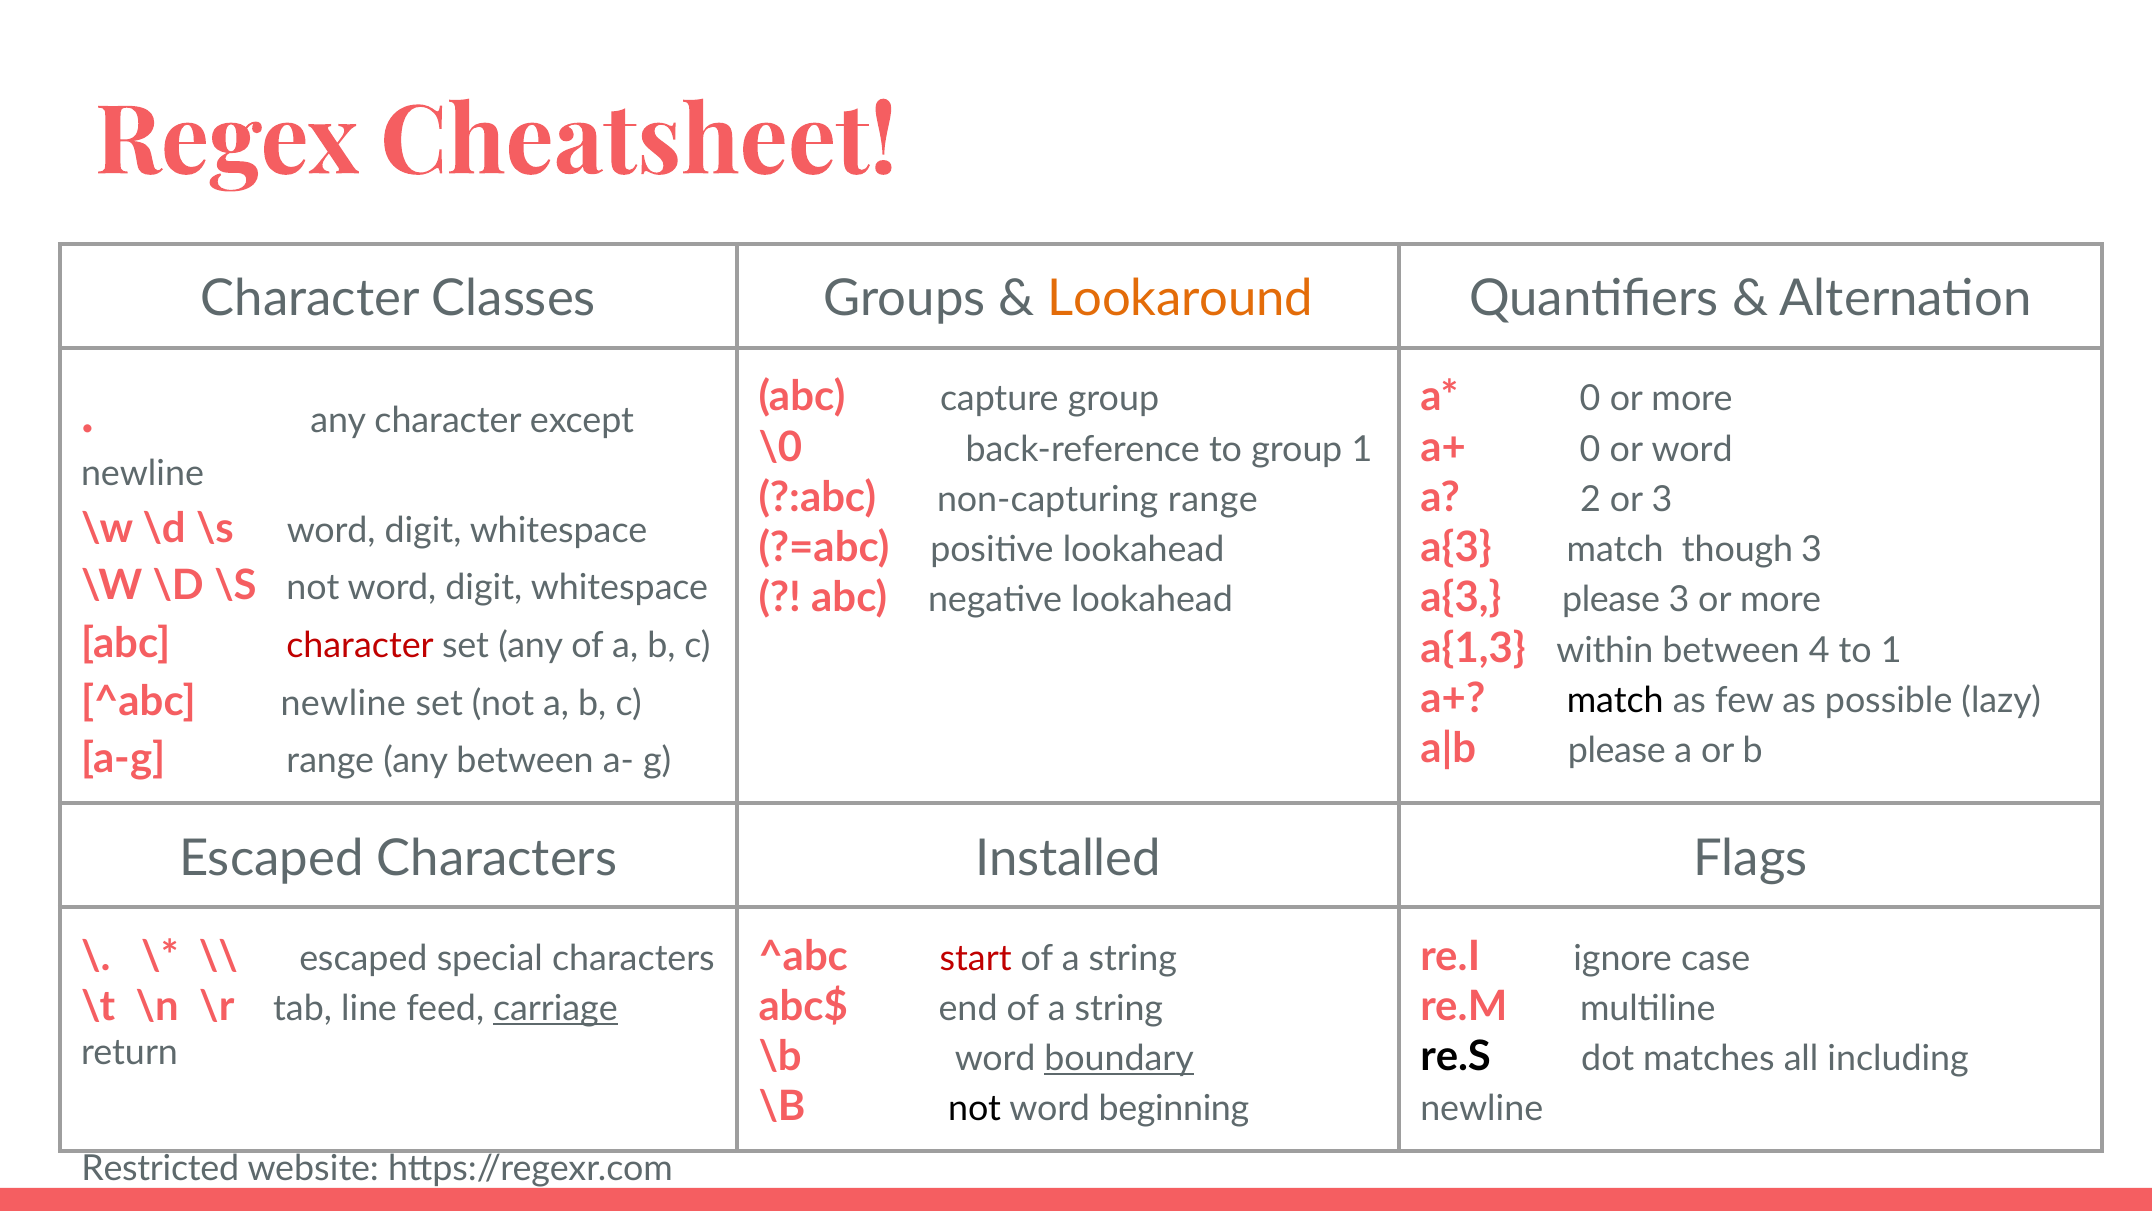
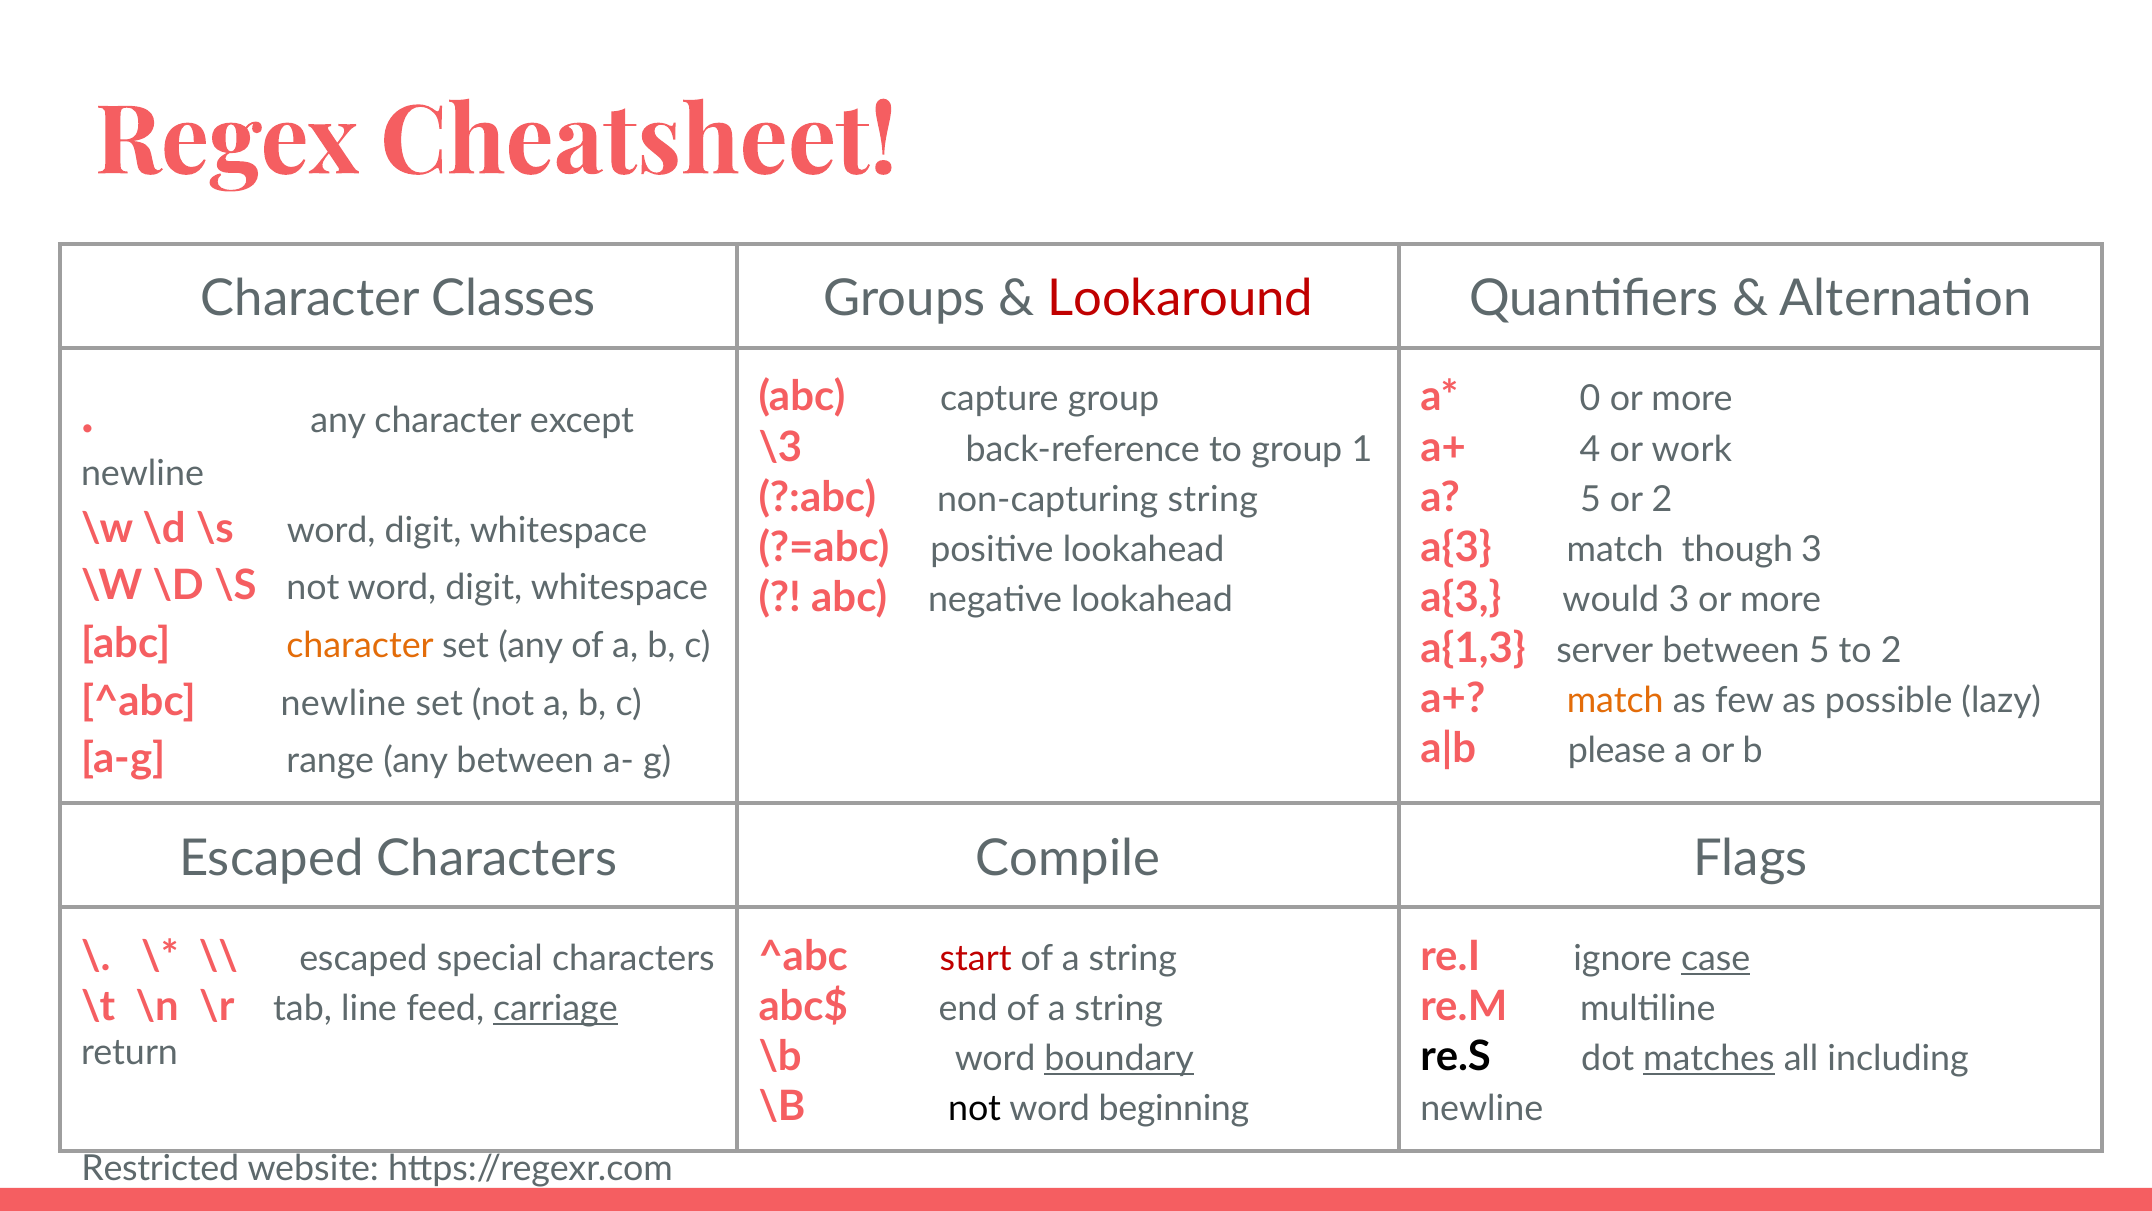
Lookaround colour: orange -> red (1180, 299)
\0: \0 -> \3 (780, 447)
a+ 0: 0 -> 4 (1590, 449)
or word: word -> work (1692, 449)
non-capturing range: range -> string (1213, 499)
a 2: 2 -> 5 (1590, 499)
or 3: 3 -> 2 (1662, 499)
a{3 please: please -> would (1611, 600)
character colour: red -> orange (360, 645)
within: within -> server (1605, 650)
between 4: 4 -> 5 (1819, 650)
to 1: 1 -> 2 (1891, 650)
match colour: black -> orange (1615, 700)
Installed: Installed -> Compile (1068, 858)
case underline: none -> present (1716, 958)
matches underline: none -> present (1709, 1058)
